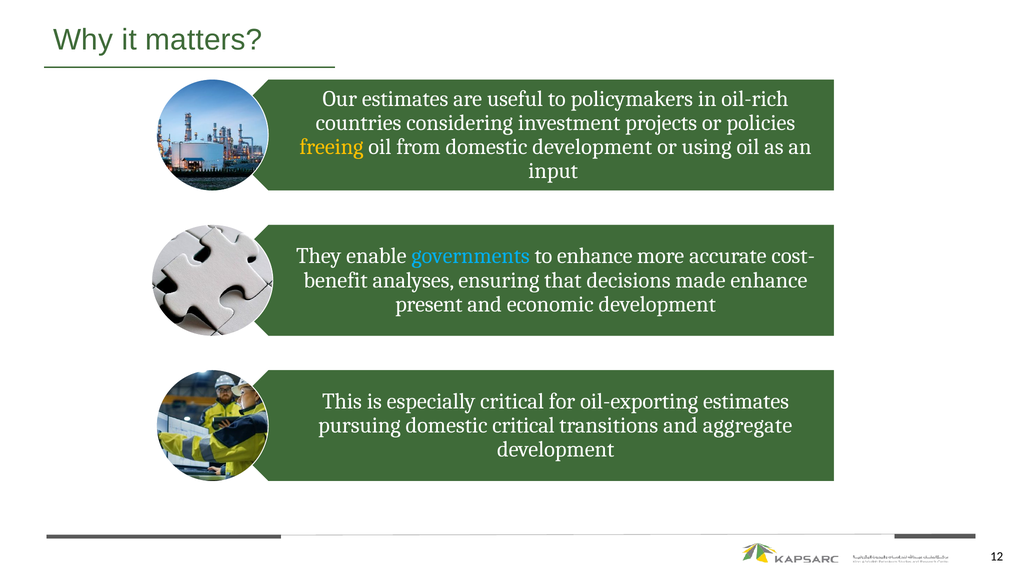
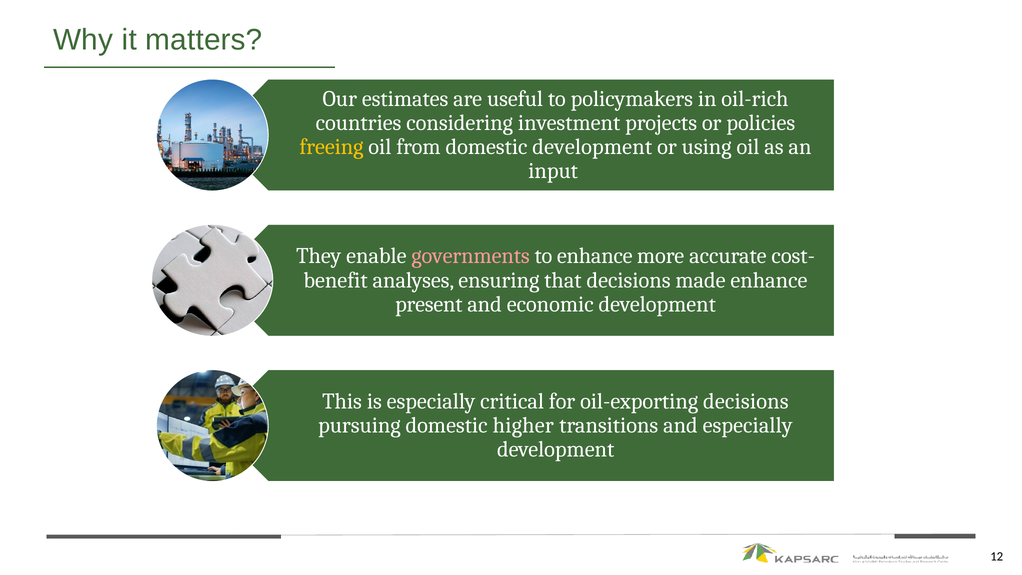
governments colour: light blue -> pink (471, 256)
oil-exporting estimates: estimates -> decisions (746, 401)
domestic critical: critical -> higher (523, 425)
and aggregate: aggregate -> especially (748, 425)
